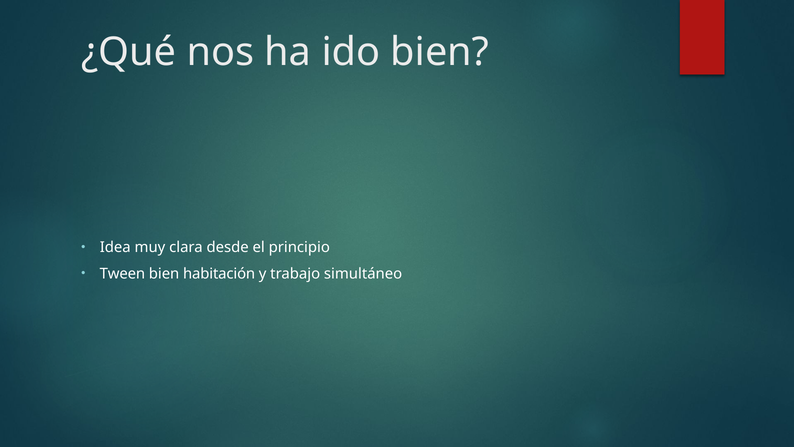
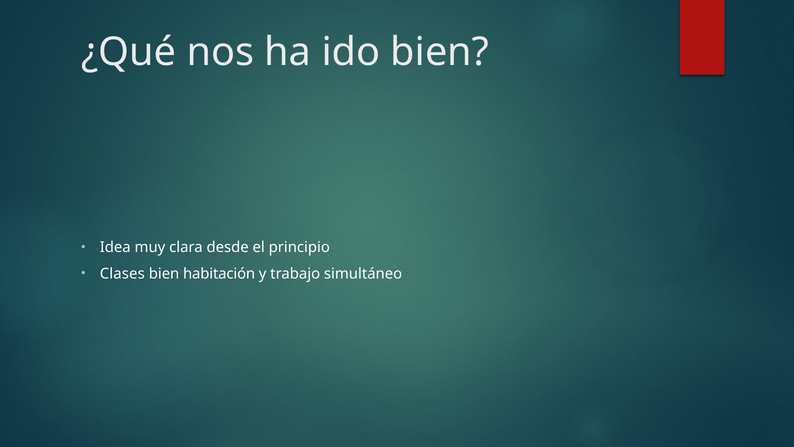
Tween: Tween -> Clases (122, 273)
